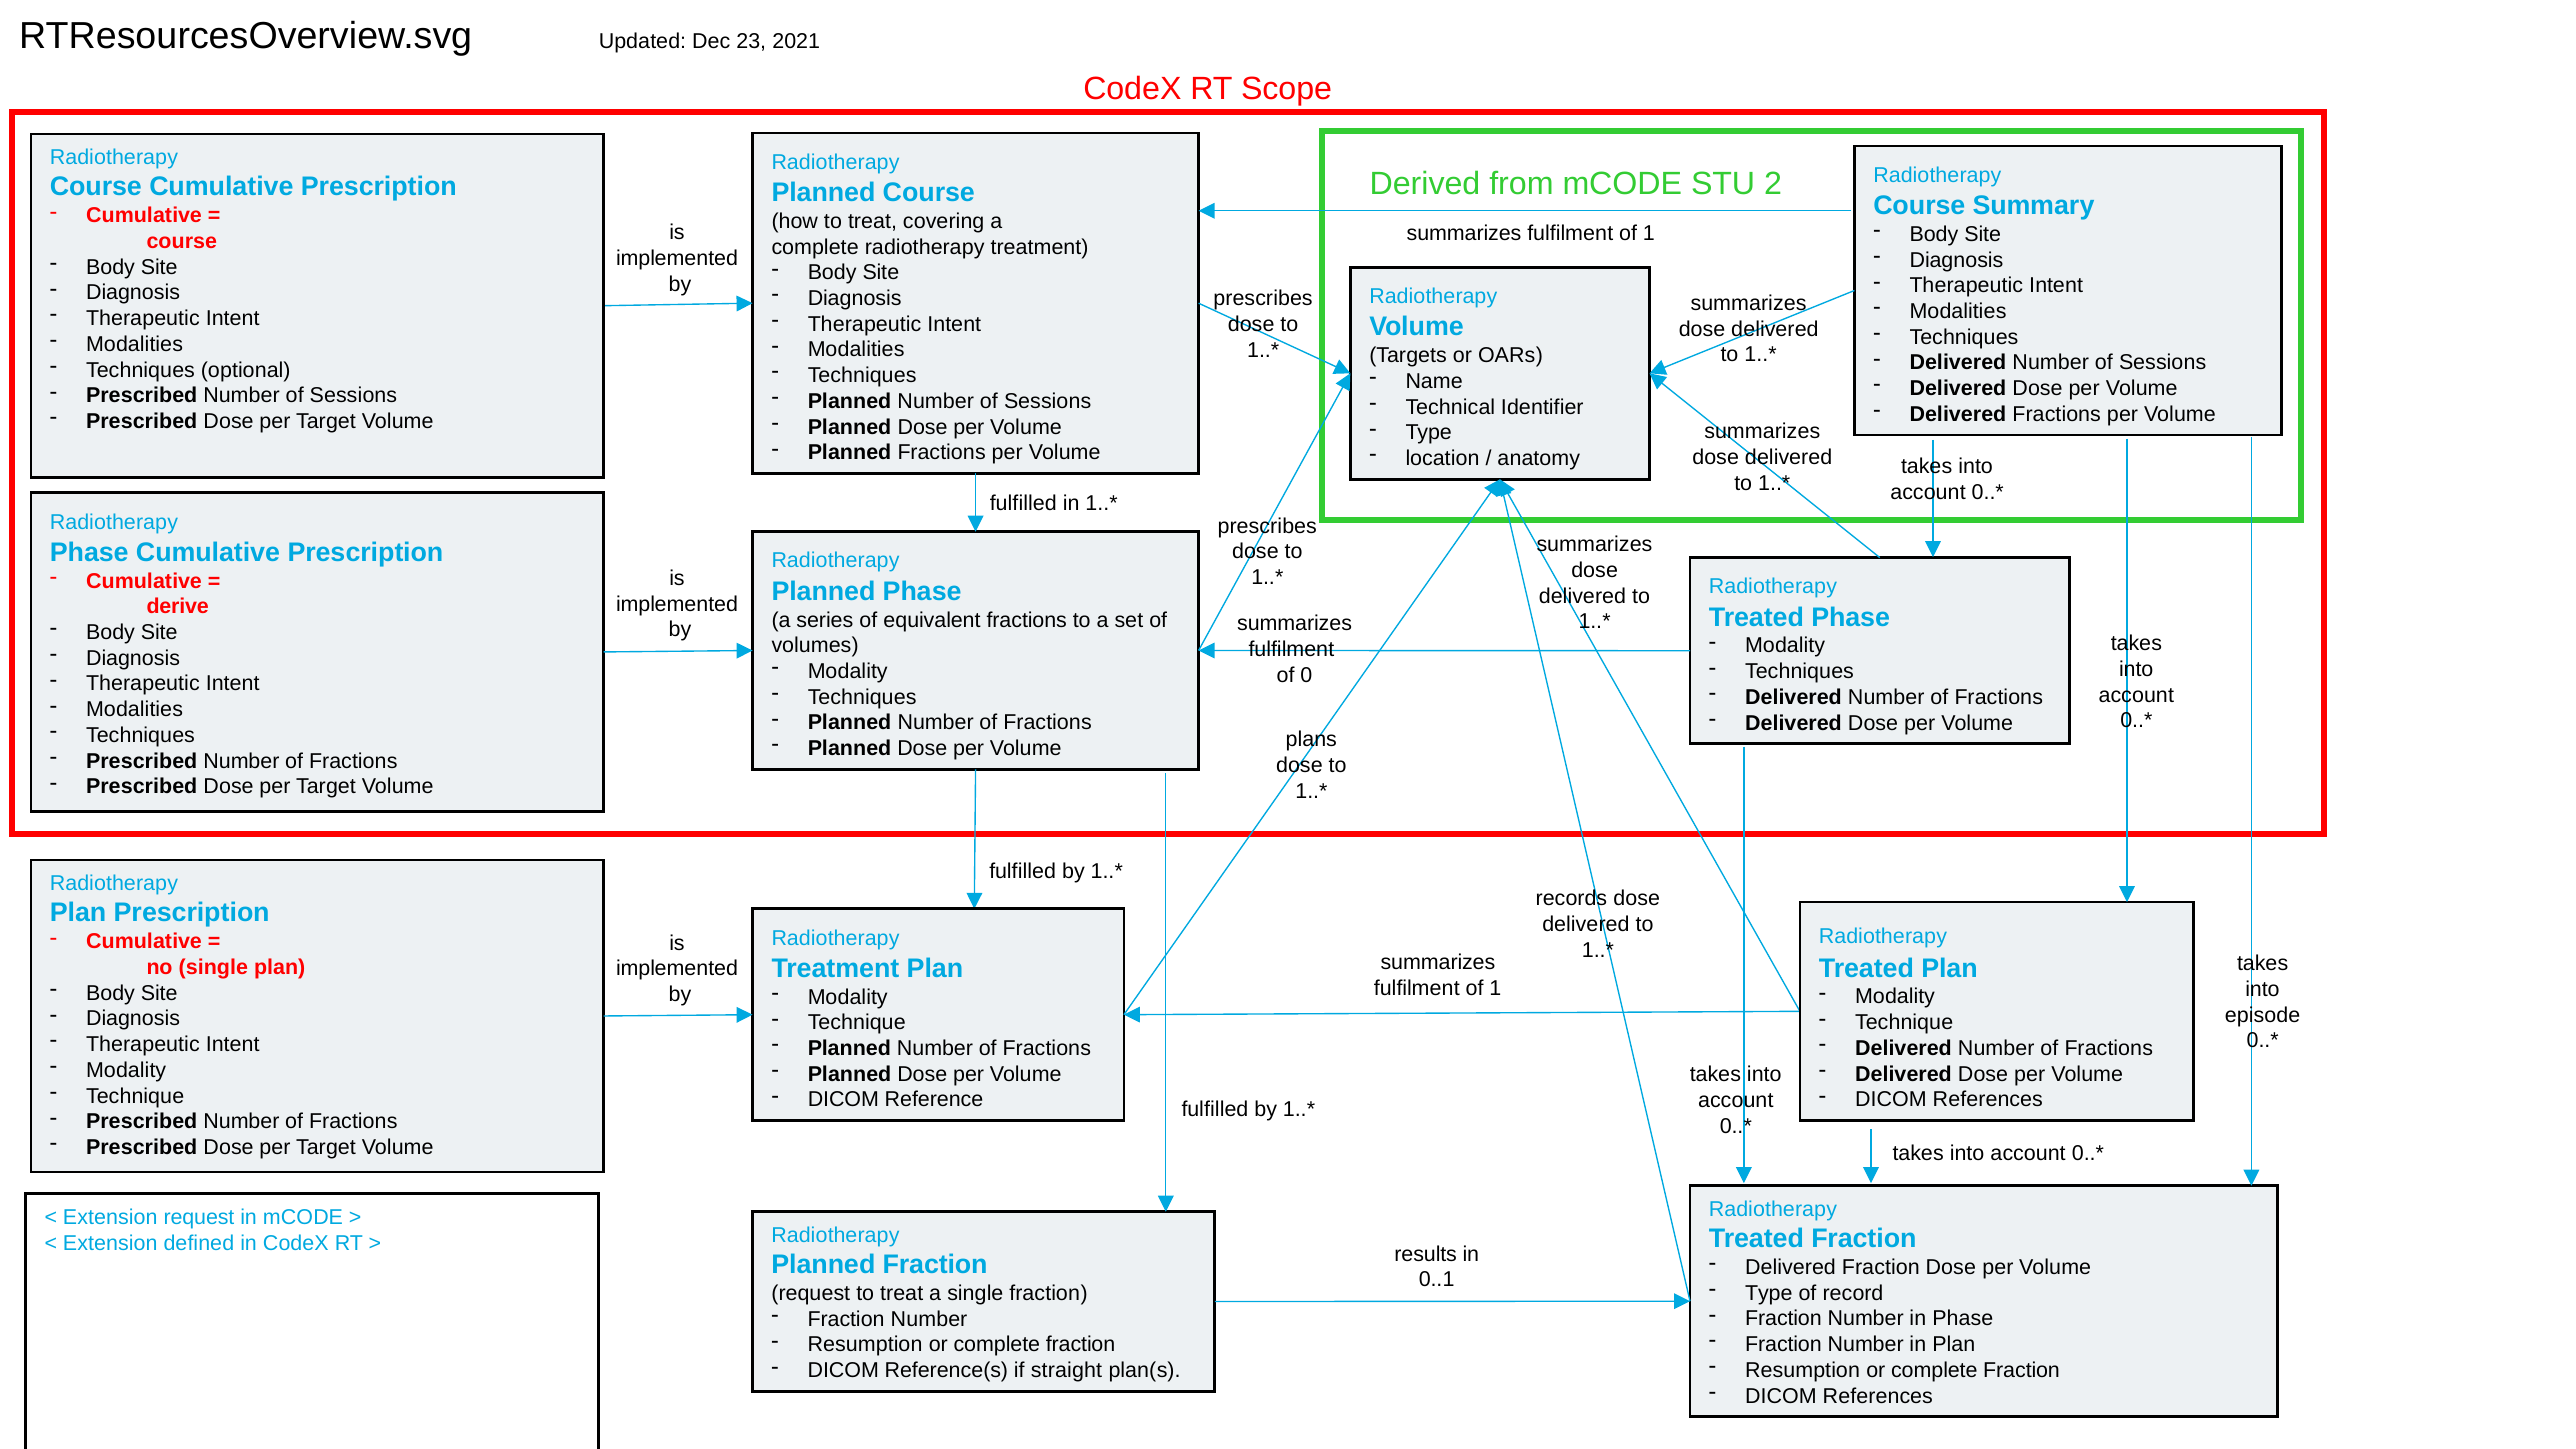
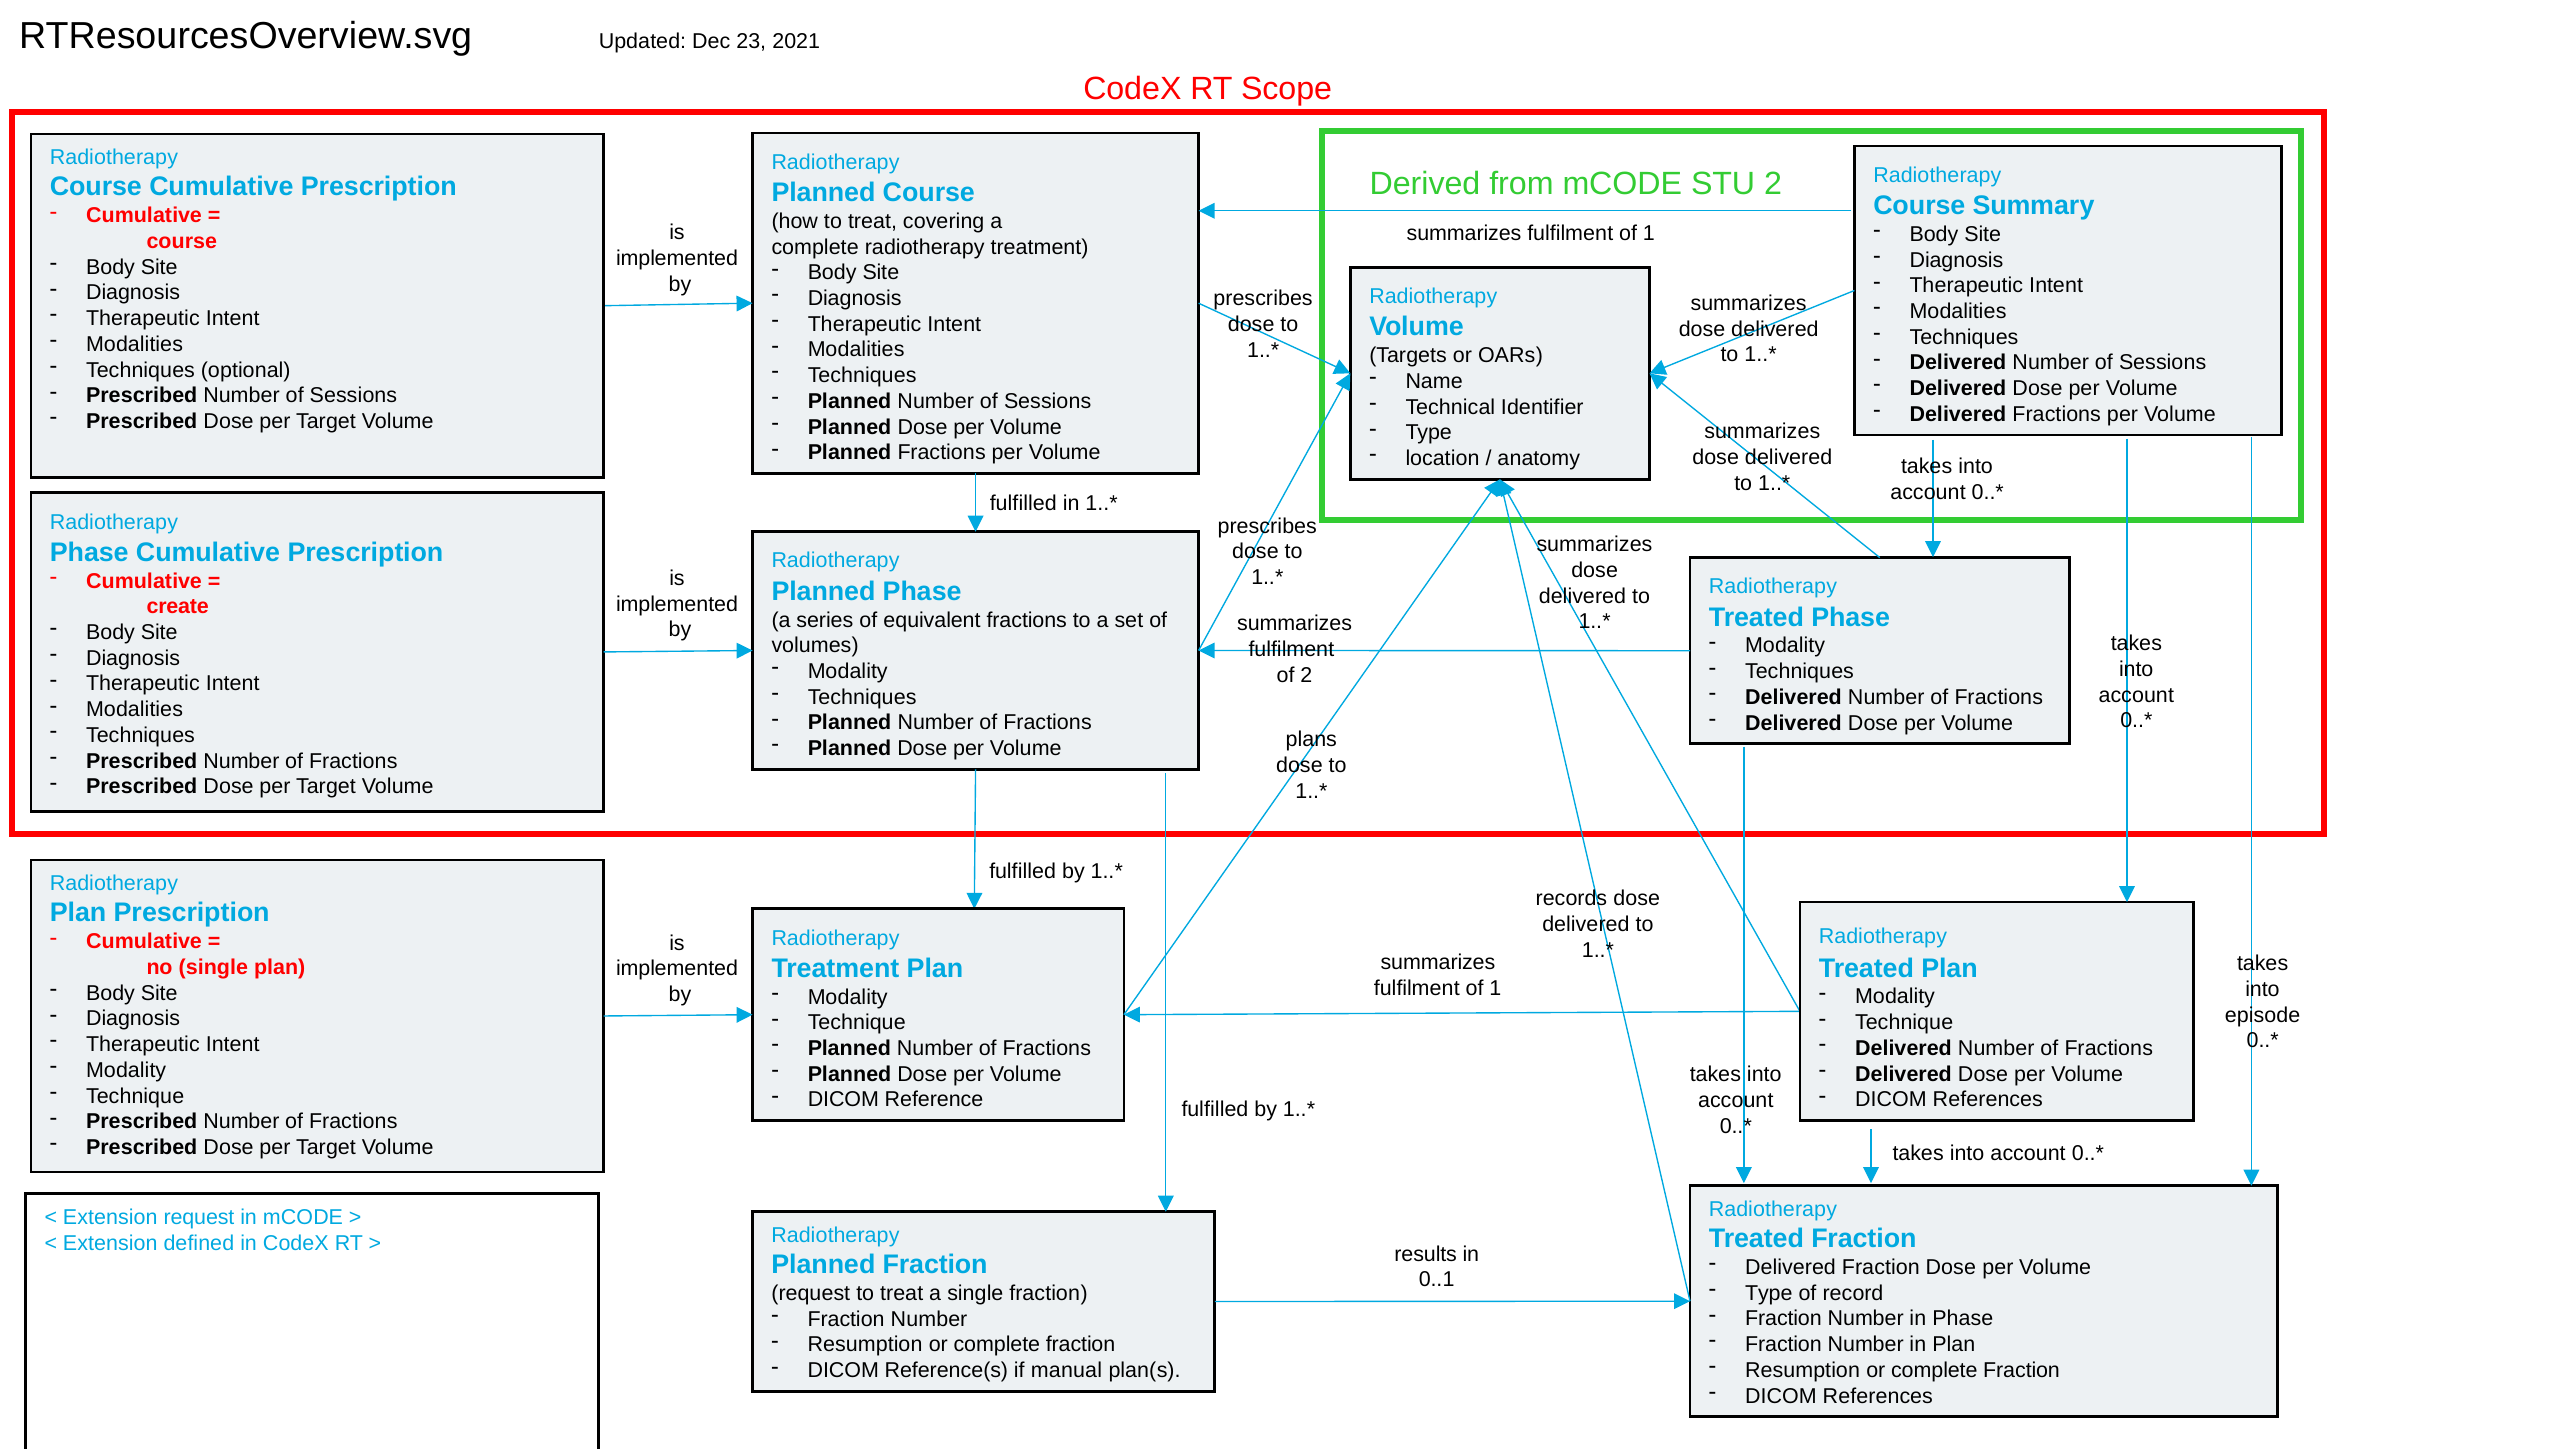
derive: derive -> create (178, 607)
of 0: 0 -> 2 (1306, 675)
straight: straight -> manual (1066, 1371)
